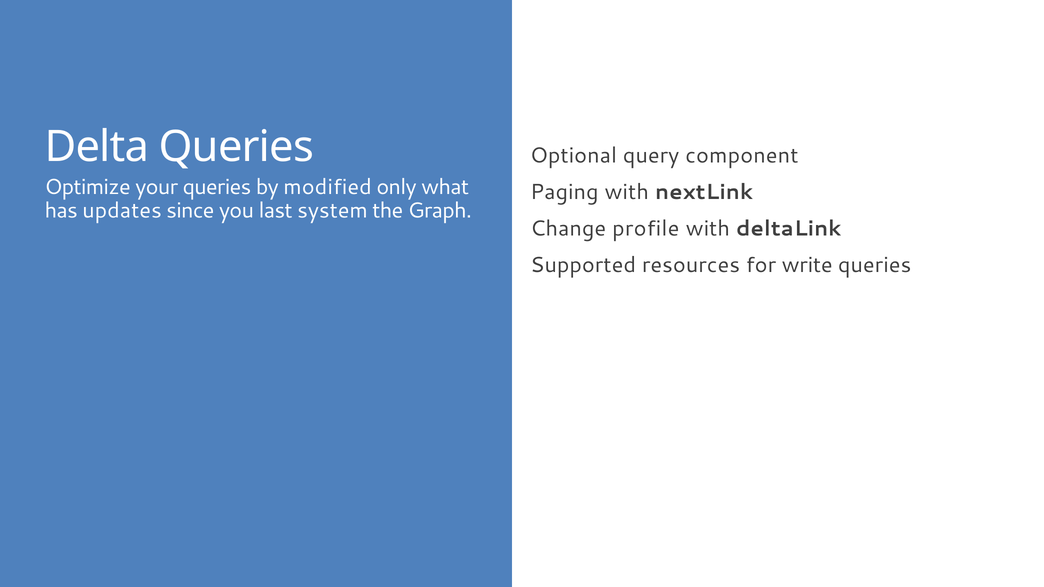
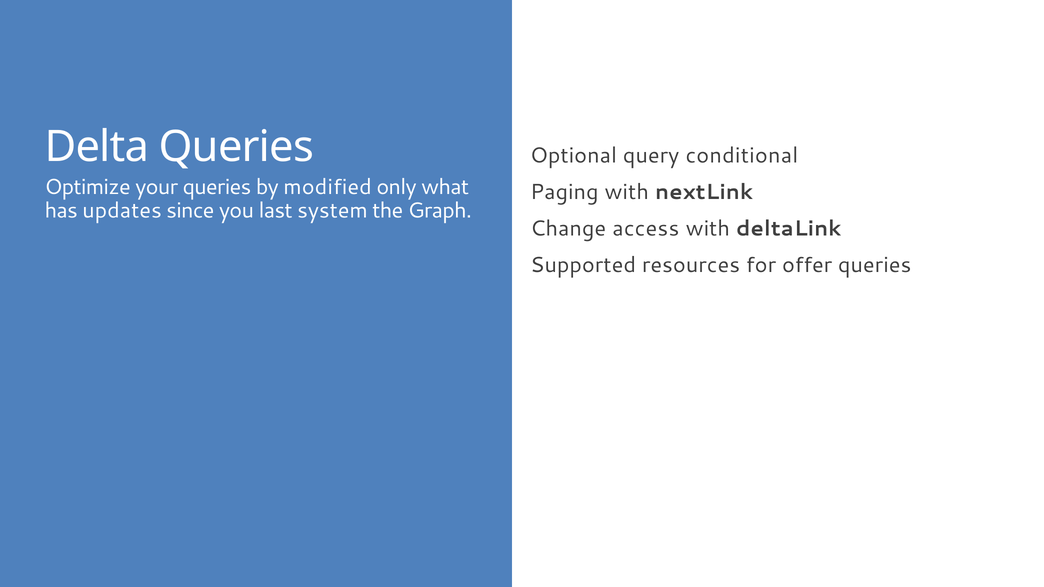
component: component -> conditional (742, 156)
profile: profile -> access (646, 229)
write: write -> offer (807, 265)
